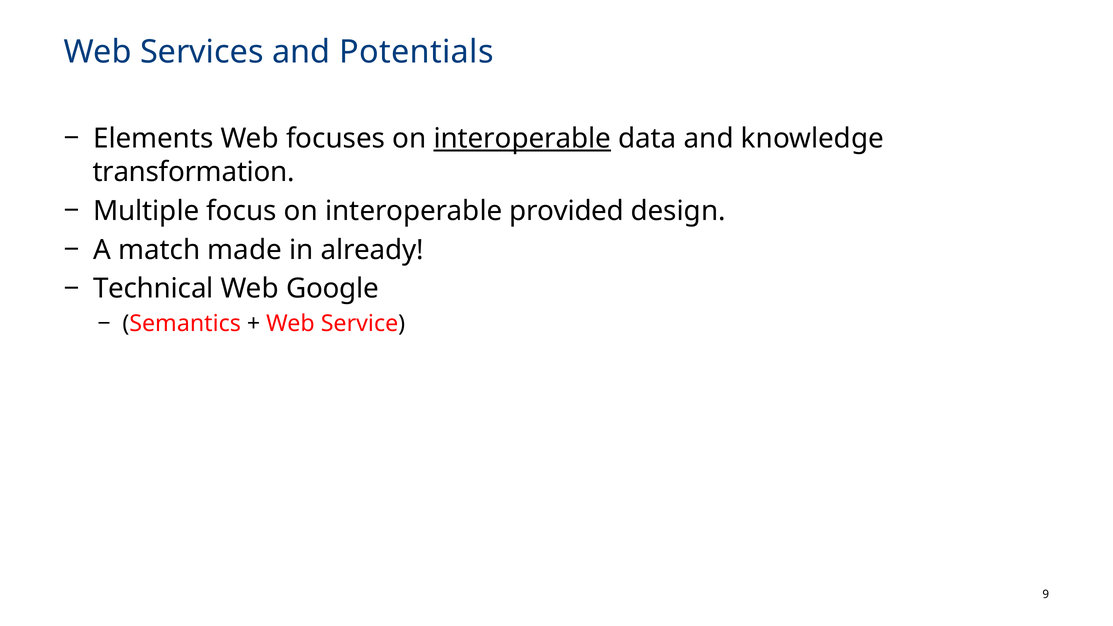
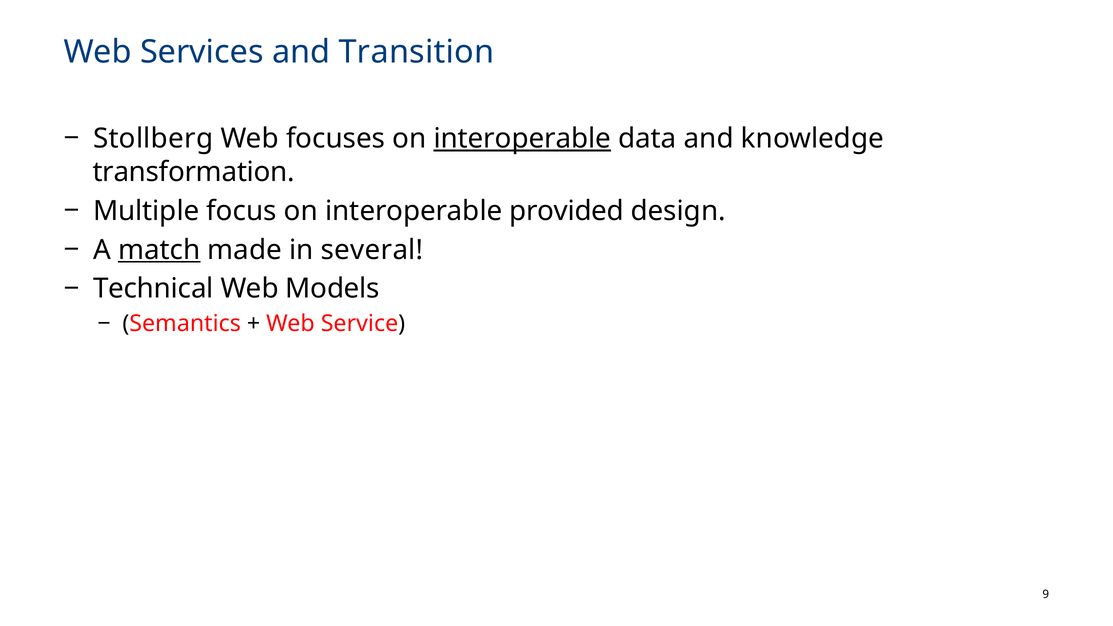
Potentials: Potentials -> Transition (416, 52)
Elements: Elements -> Stollberg (153, 139)
match underline: none -> present (159, 250)
already: already -> several (372, 250)
Google: Google -> Models (333, 289)
